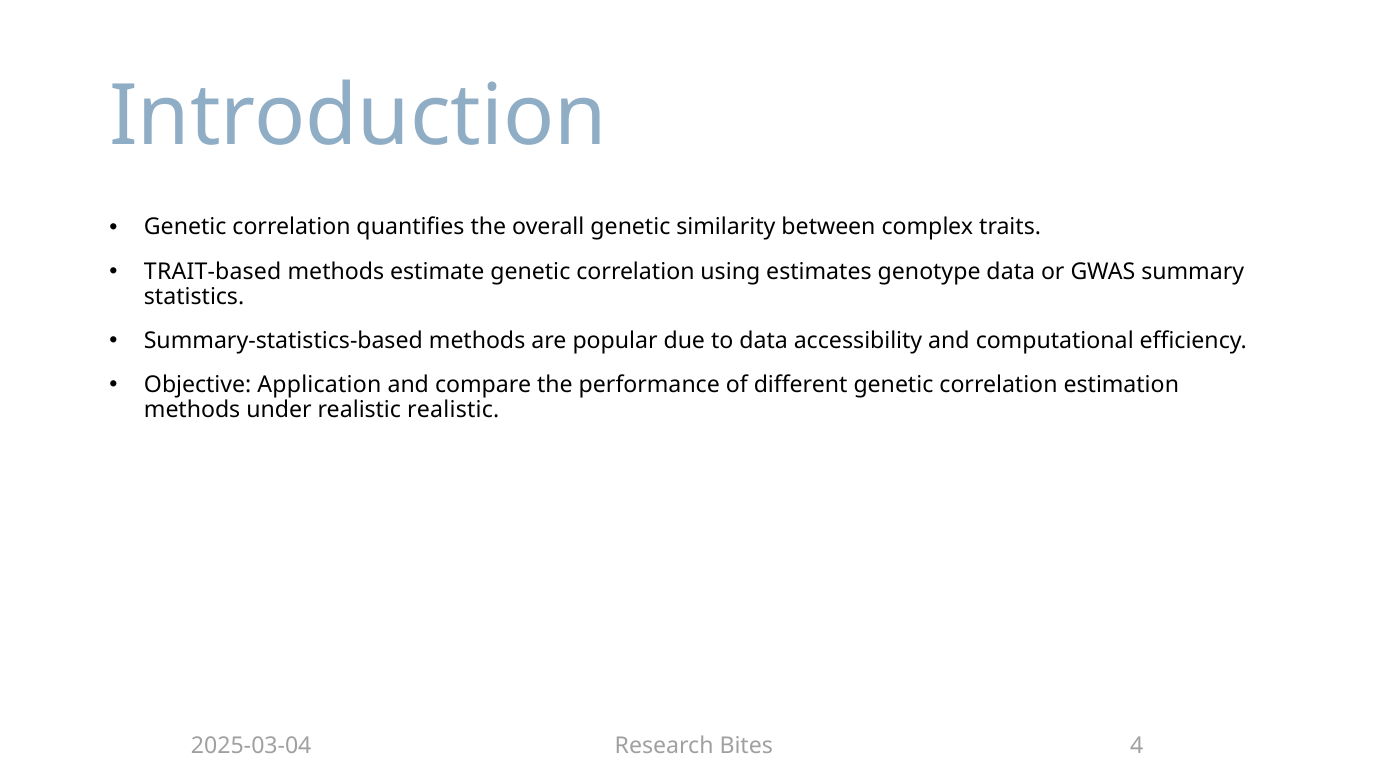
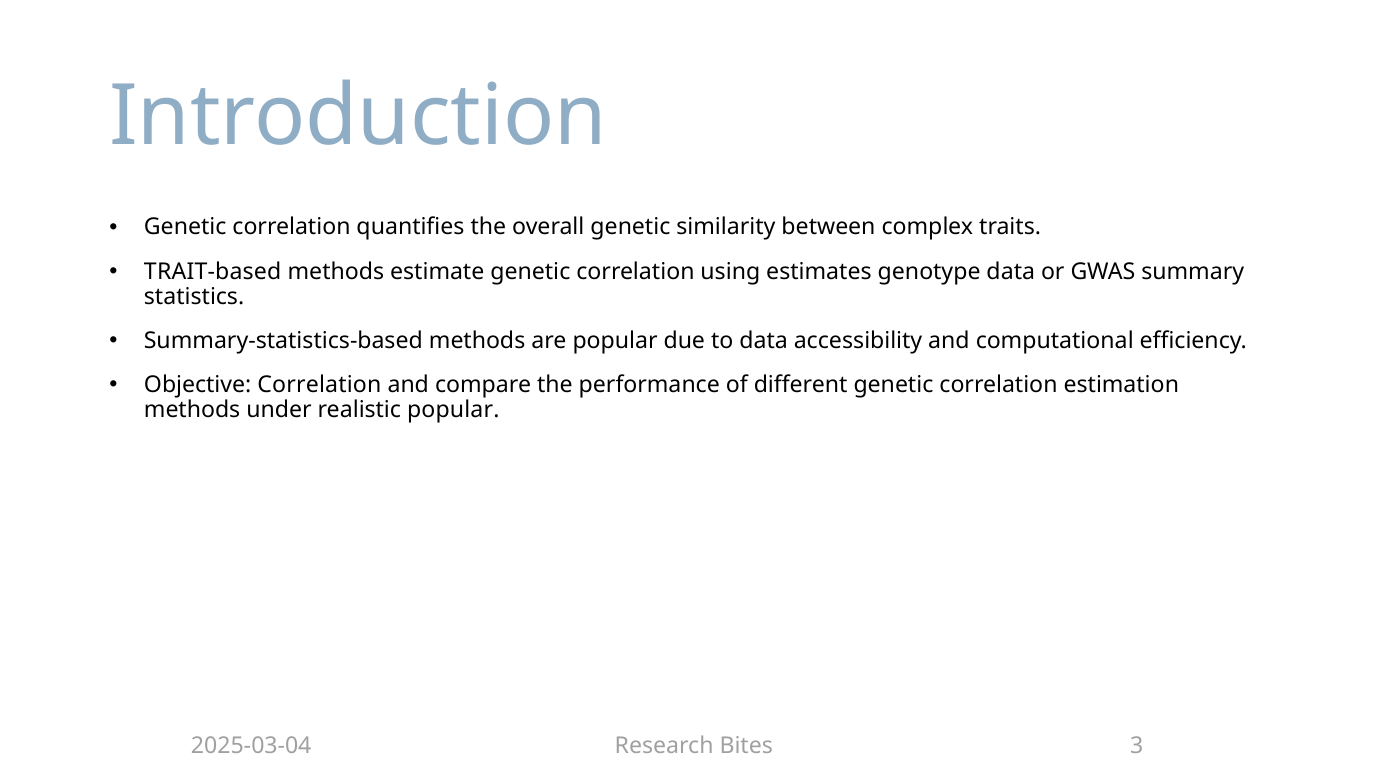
Objective Application: Application -> Correlation (319, 385)
realistic realistic: realistic -> popular (453, 410)
4: 4 -> 3 (1137, 746)
